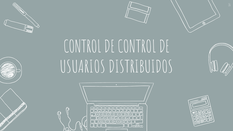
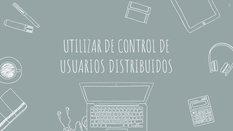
CONTROL: CONTROL -> UTILIZAR (82, 47)
